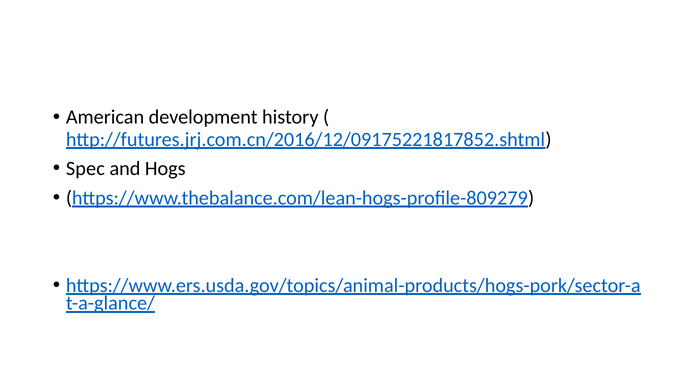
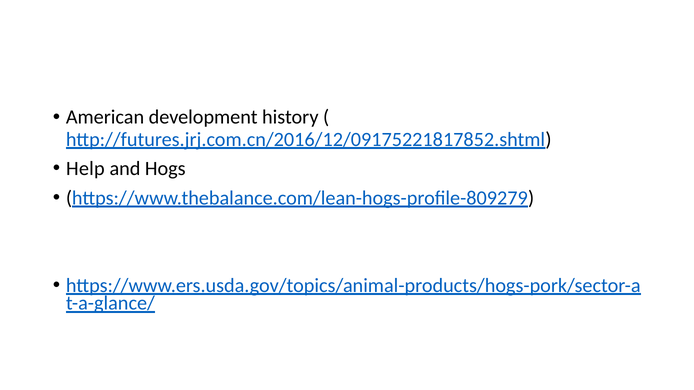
Spec: Spec -> Help (85, 169)
